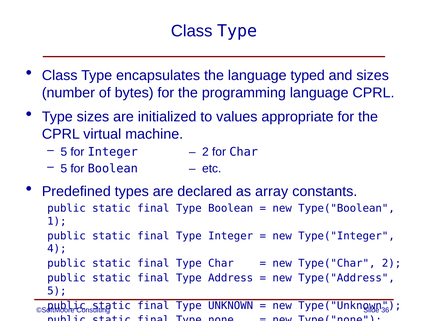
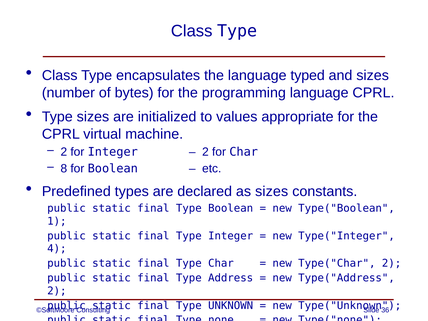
5: 5 -> 2 (64, 152)
5: 5 -> 8 (64, 169)
as array: array -> sizes (272, 192)
5: 5 -> 2 (57, 291)
